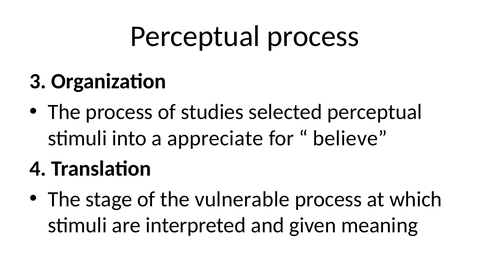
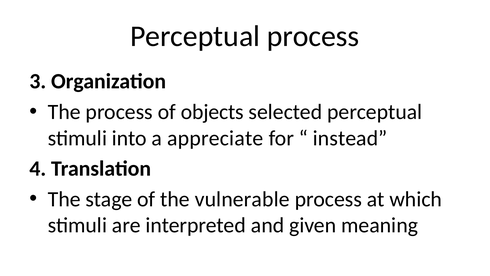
studies: studies -> objects (212, 112)
believe: believe -> instead (350, 138)
